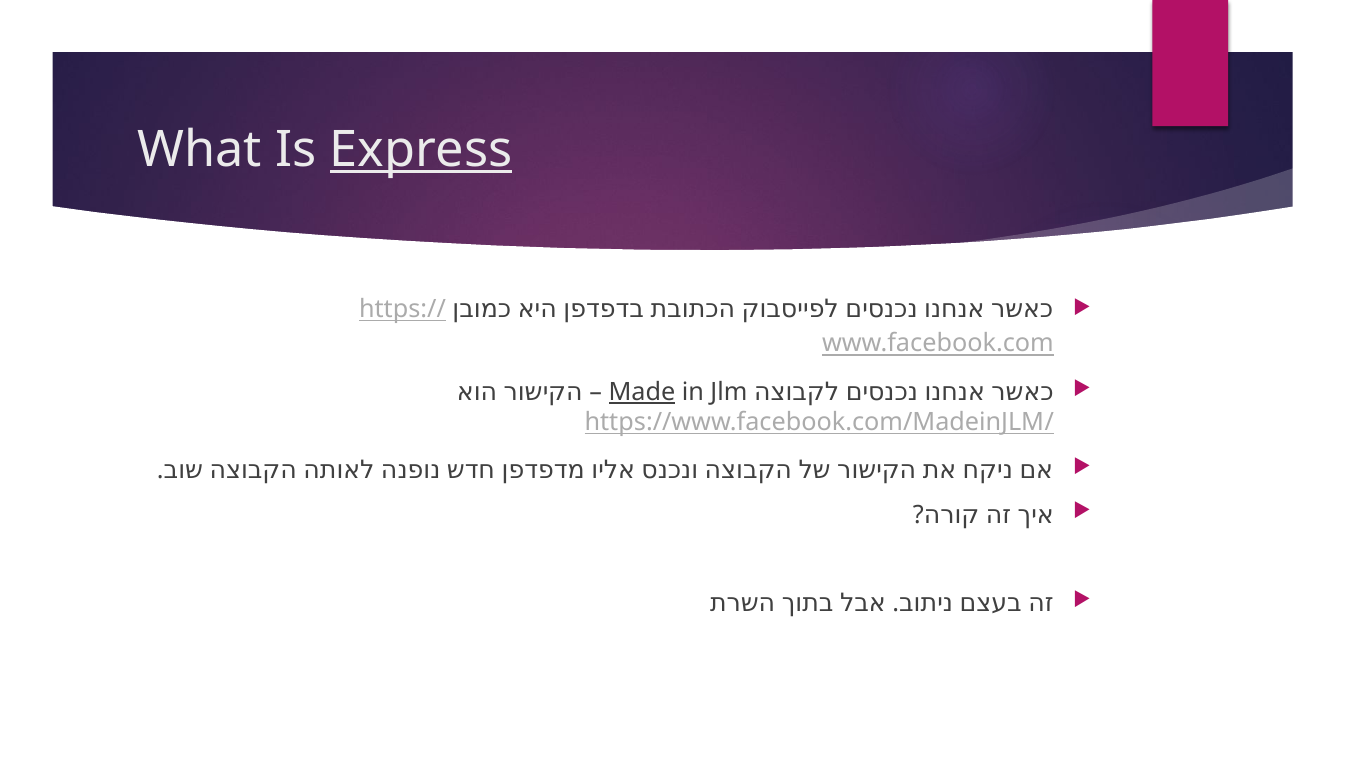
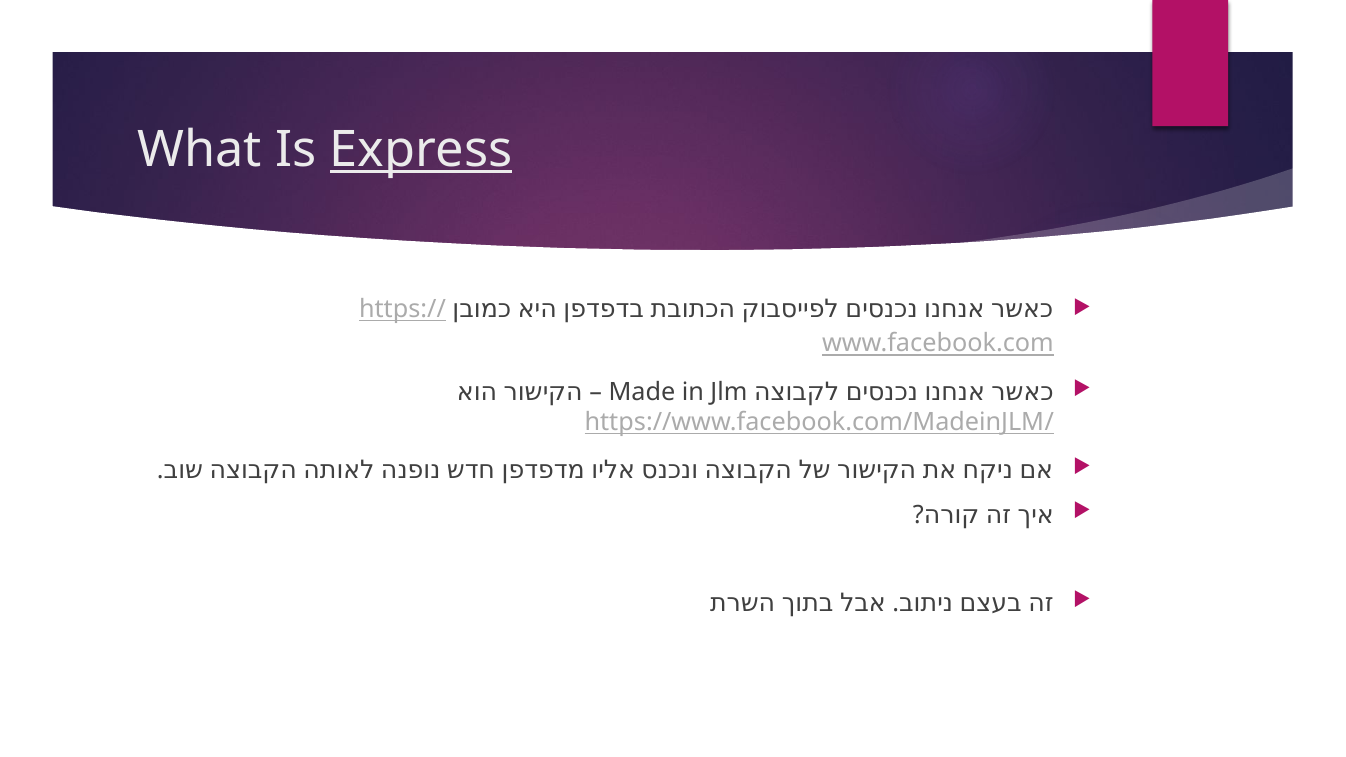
Made underline: present -> none (642, 392)
